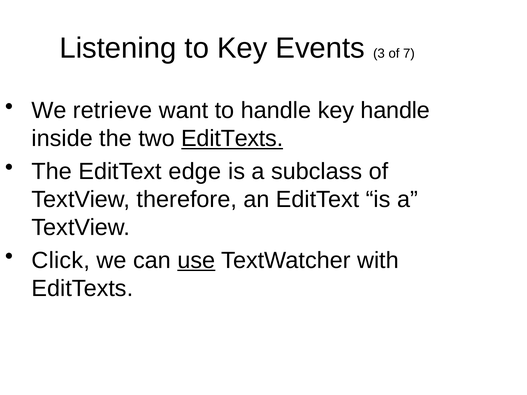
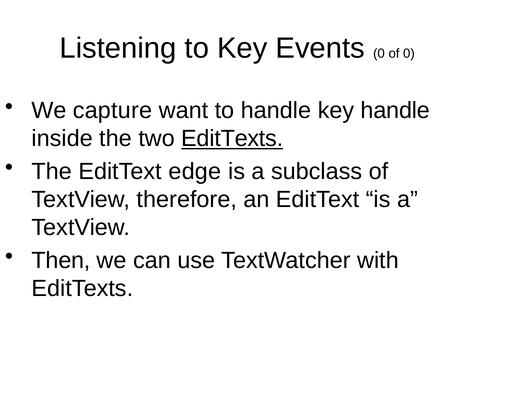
Events 3: 3 -> 0 (379, 53)
of 7: 7 -> 0 (409, 53)
retrieve: retrieve -> capture (112, 111)
Click: Click -> Then (61, 261)
use underline: present -> none (196, 261)
